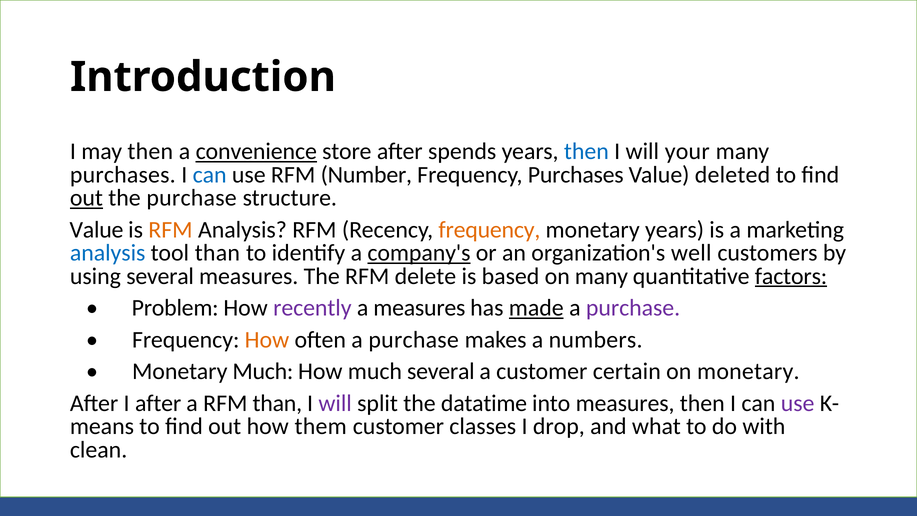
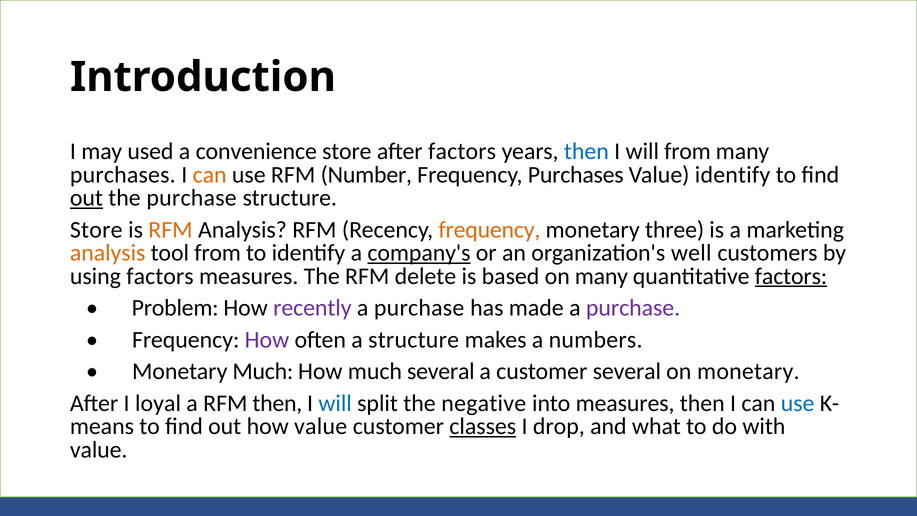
may then: then -> used (150, 151)
convenience underline: present -> none (256, 151)
after spends: spends -> factors (462, 151)
will your: your -> from (687, 151)
can colour: blue -> orange (210, 175)
Value deleted: deleted -> identify (733, 175)
Value: Value -> Store (96, 230)
monetary years: years -> three (675, 230)
analysis colour: blue -> orange (108, 253)
tool than: than -> from (218, 253)
using several: several -> factors (160, 276)
measures: measures -> purchase (419, 308)
made underline: present -> none (536, 308)
How colour: orange -> purple (267, 340)
often a purchase: purchase -> structure (414, 340)
customer certain: certain -> several (627, 371)
I after: after -> loyal (158, 403)
RFM than: than -> then (277, 403)
will colour: purple -> blue (335, 403)
datatime: datatime -> negative (484, 403)
use colour: purple -> blue (798, 403)
how them: them -> value (321, 426)
classes underline: none -> present (483, 426)
clean: clean -> value (99, 450)
